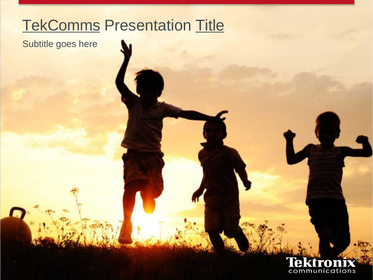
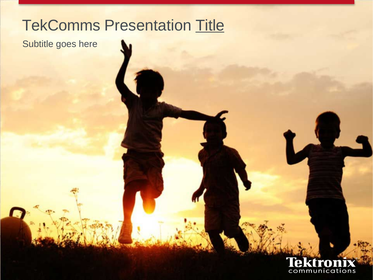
TekComms underline: present -> none (61, 25)
